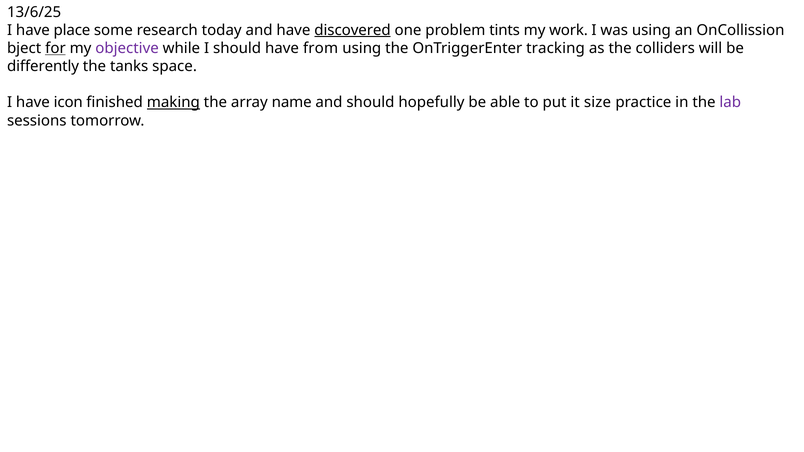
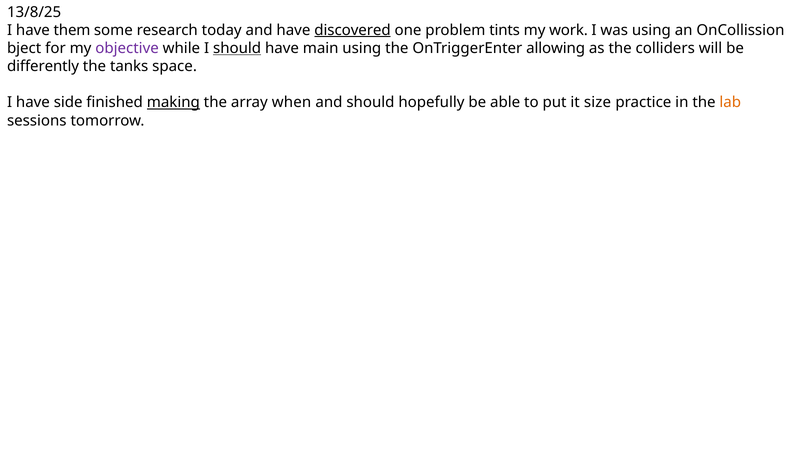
13/6/25: 13/6/25 -> 13/8/25 (34, 12)
place: place -> them (72, 30)
for underline: present -> none (55, 48)
should underline: none -> present (237, 48)
from: from -> main (321, 48)
tracking: tracking -> allowing (556, 48)
icon: icon -> side (68, 103)
name: name -> when (292, 103)
lab colour: purple -> orange (730, 103)
